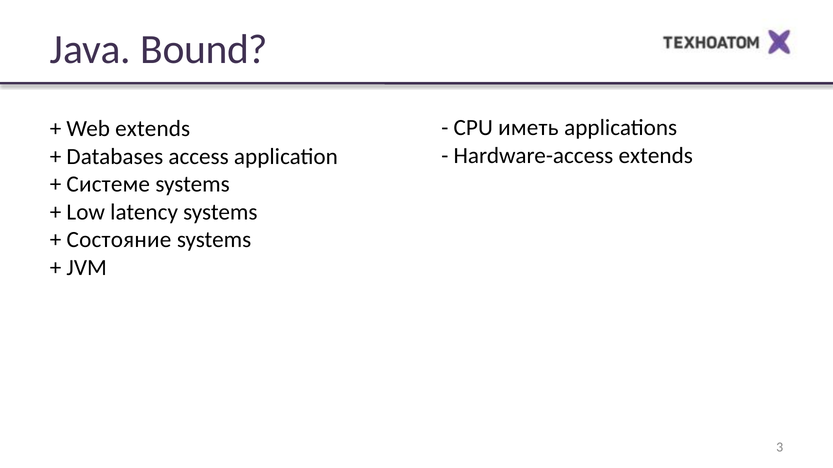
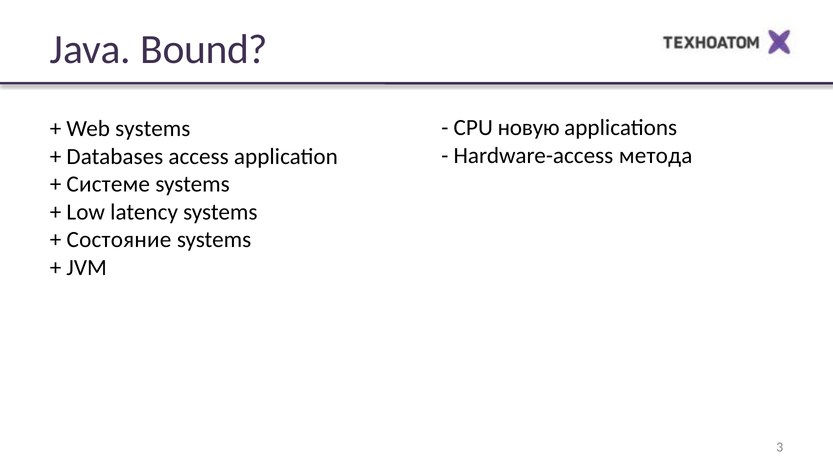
иметь: иметь -> новую (529, 128)
Web extends: extends -> systems (153, 129)
Hardware-access extends: extends -> метода (656, 156)
